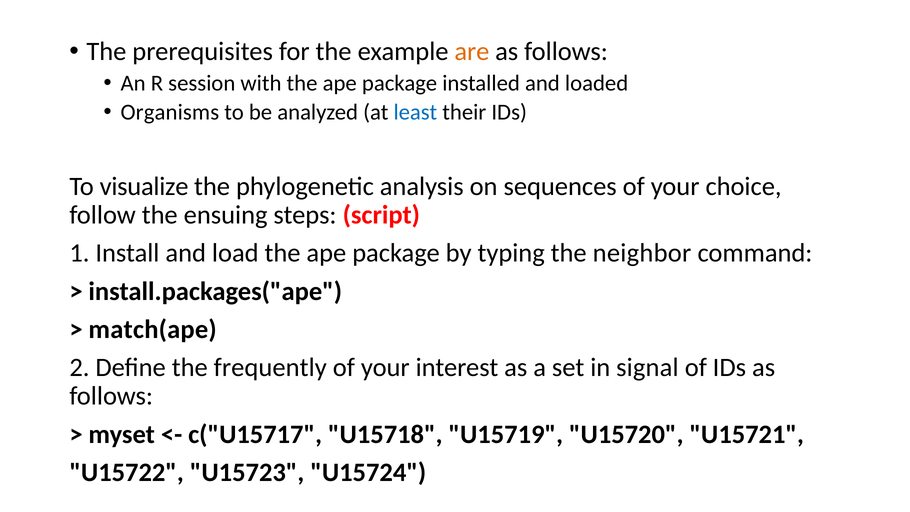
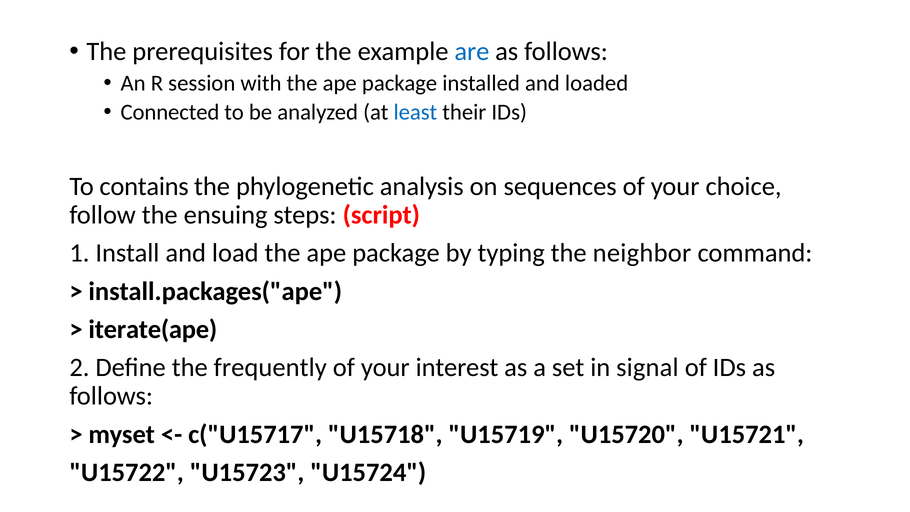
are colour: orange -> blue (472, 52)
Organisms: Organisms -> Connected (170, 112)
visualize: visualize -> contains (144, 186)
match(ape: match(ape -> iterate(ape (153, 329)
